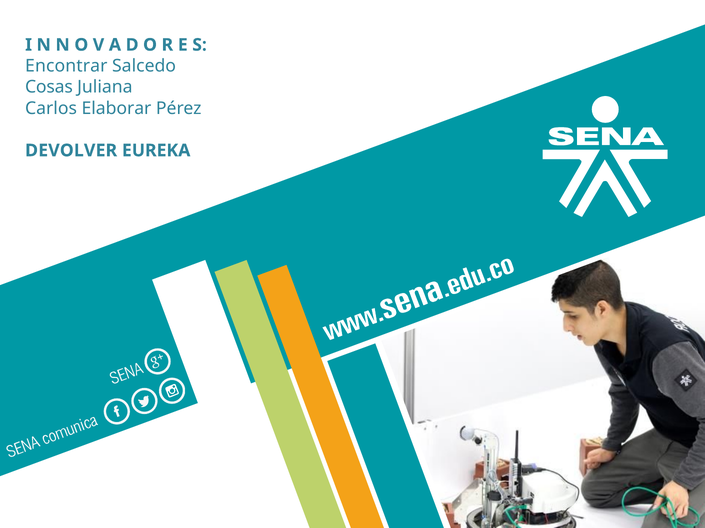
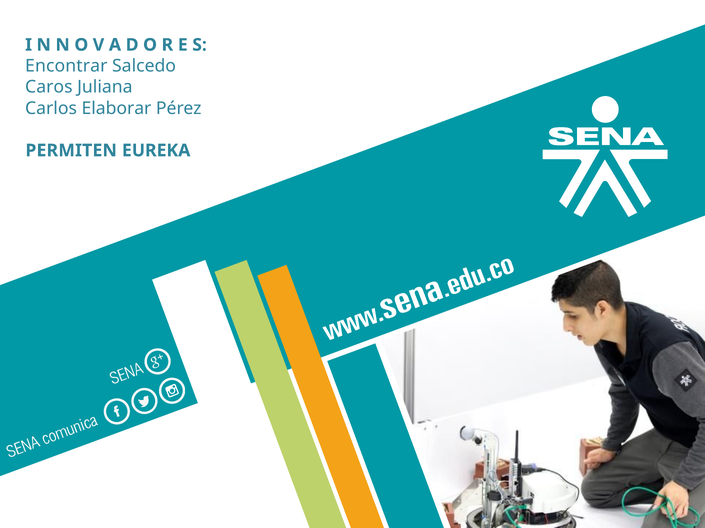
Cosas: Cosas -> Caros (49, 87)
DEVOLVER: DEVOLVER -> PERMITEN (71, 151)
